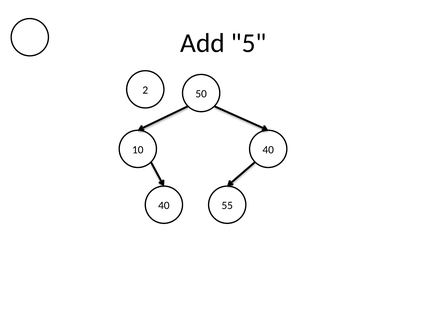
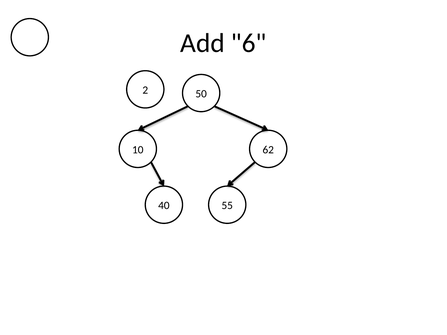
5: 5 -> 6 (249, 43)
10 40: 40 -> 62 (268, 150)
